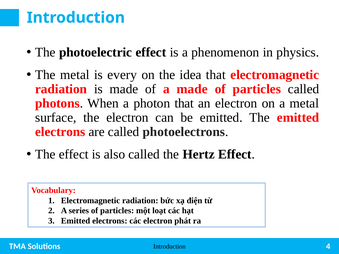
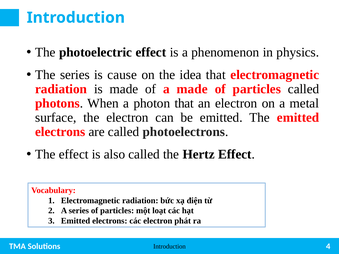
The metal: metal -> series (75, 75)
every: every -> cause (122, 75)
